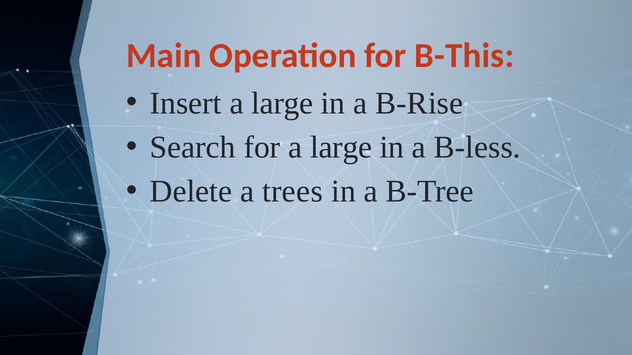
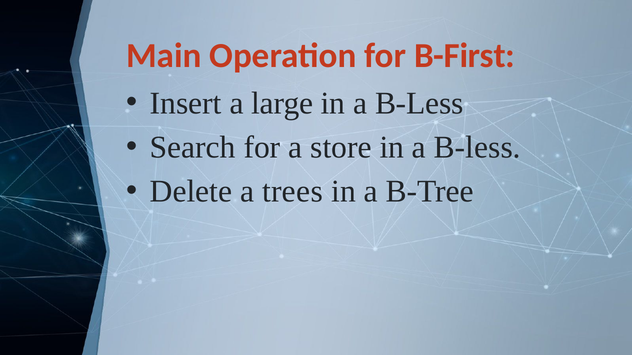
B-This: B-This -> B-First (465, 56)
B-Rise: B-Rise -> B-Less (419, 103)
for a large: large -> store (341, 148)
